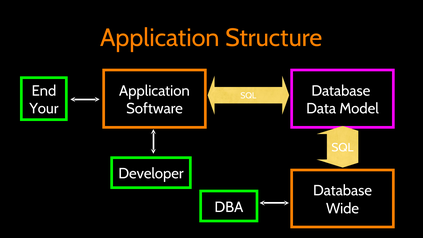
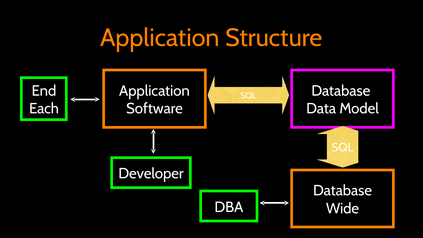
Your: Your -> Each (44, 109)
